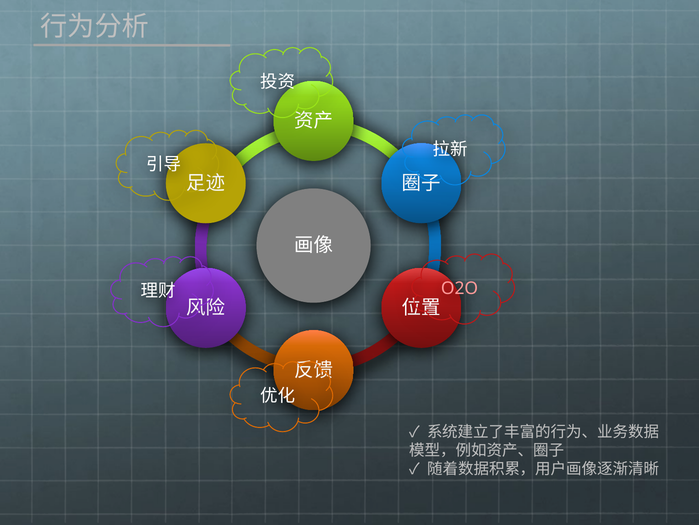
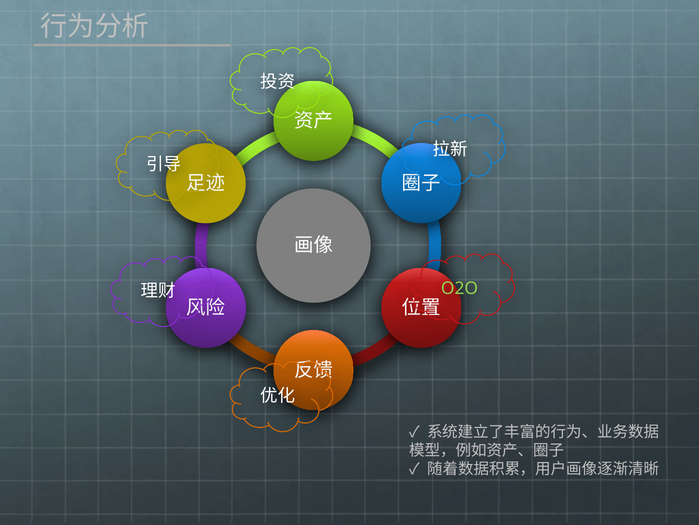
O2O colour: pink -> light green (460, 288)
